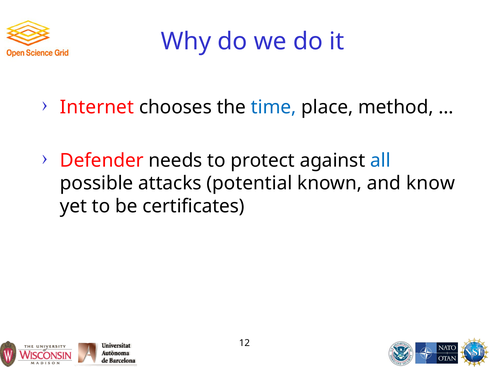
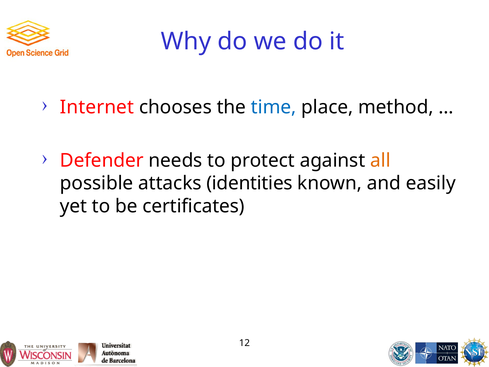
all colour: blue -> orange (380, 160)
potential: potential -> identities (250, 183)
know: know -> easily (431, 183)
